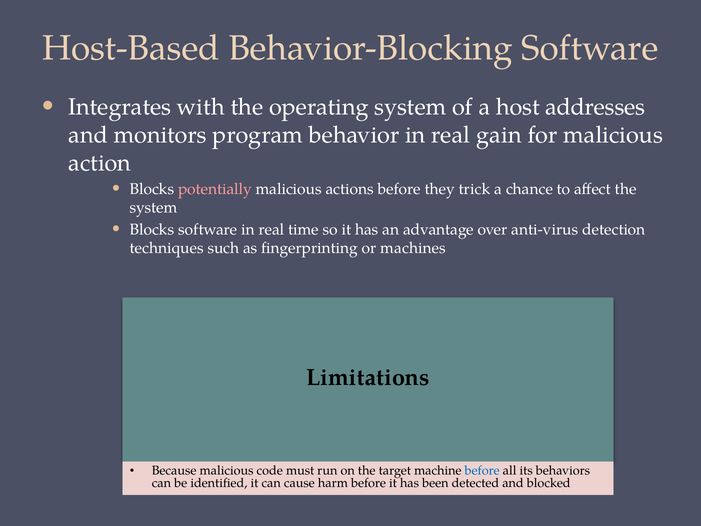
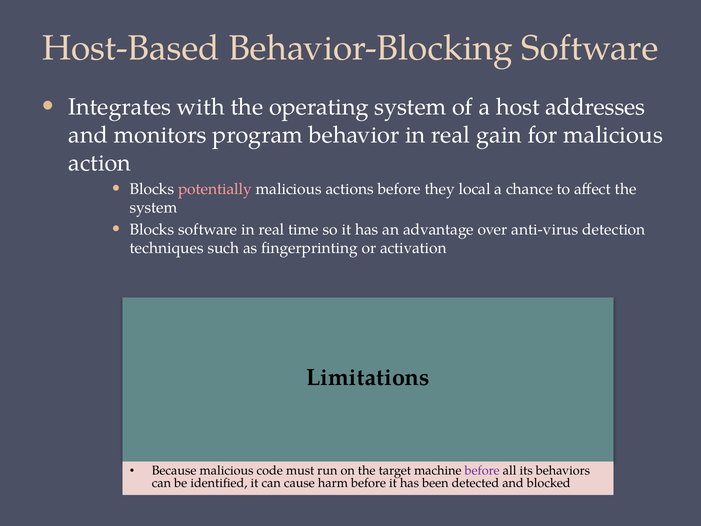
trick: trick -> local (475, 189)
machines: machines -> activation (413, 248)
before colour: blue -> purple (482, 470)
